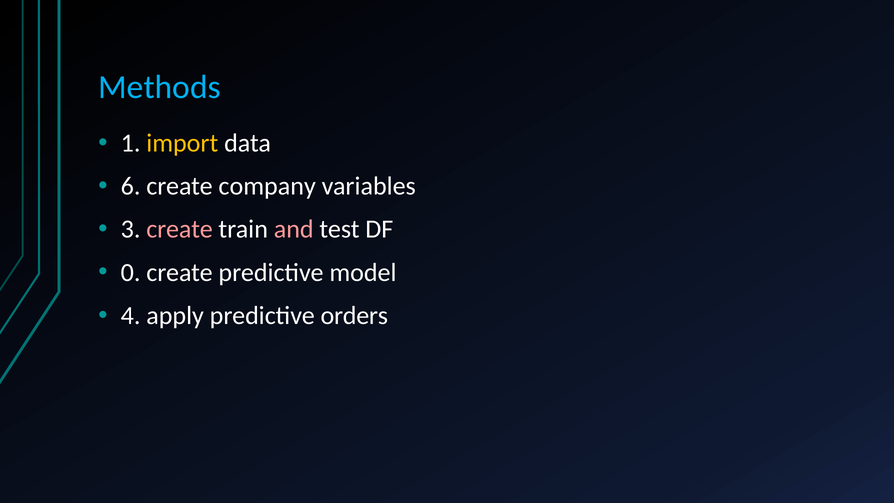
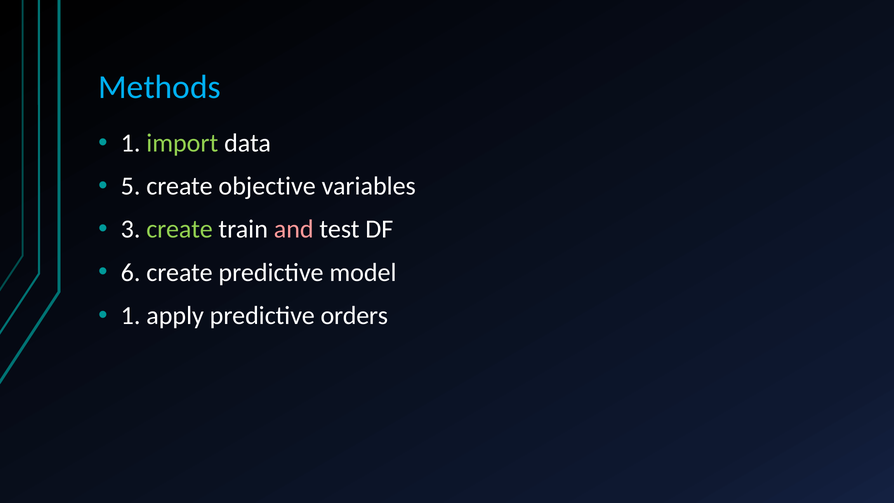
import colour: yellow -> light green (182, 143)
6: 6 -> 5 (131, 186)
company: company -> objective (267, 186)
create colour: pink -> light green (180, 229)
0: 0 -> 6 (131, 272)
4: 4 -> 1 (131, 315)
